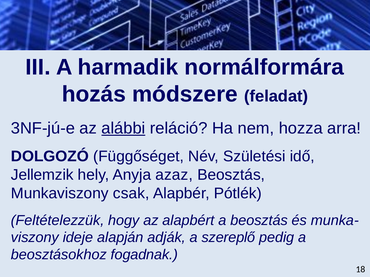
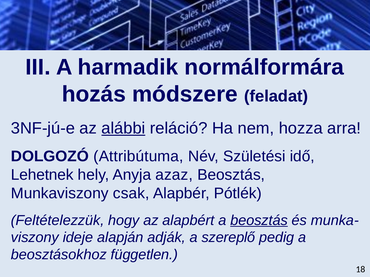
Függőséget: Függőséget -> Attribútuma (138, 157)
Jellemzik: Jellemzik -> Lehetnek (42, 175)
beosztás underline: none -> present (259, 221)
fogadnak: fogadnak -> független (144, 255)
